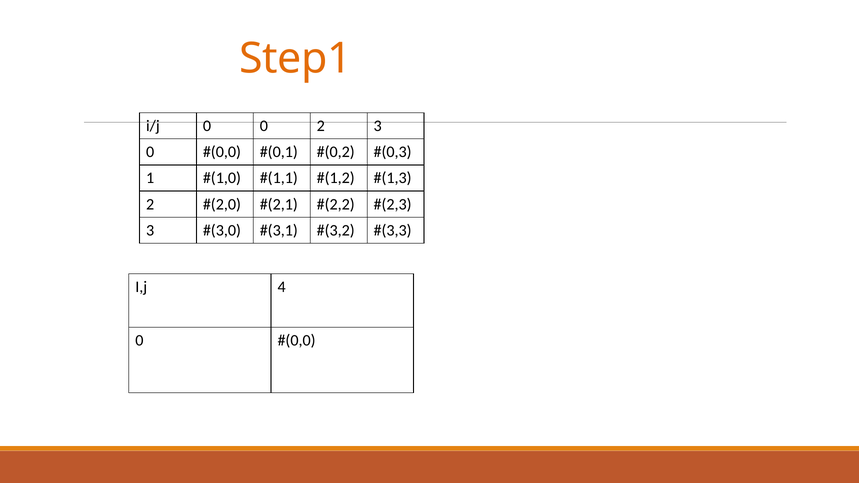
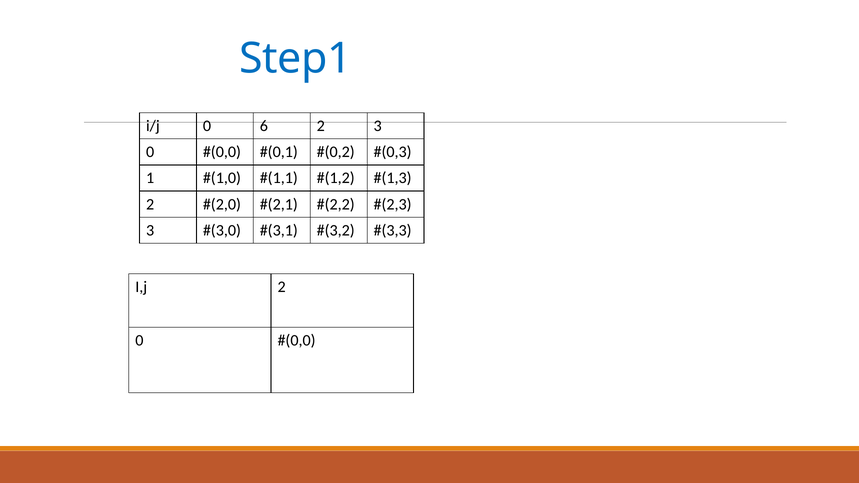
Step1 colour: orange -> blue (295, 59)
0 0: 0 -> 6 (264, 126)
I,j 4: 4 -> 2 (282, 287)
